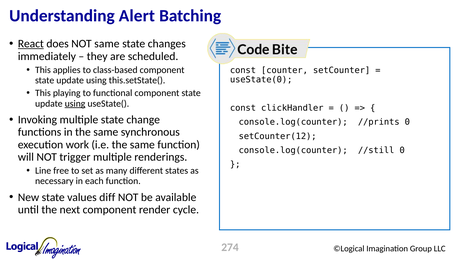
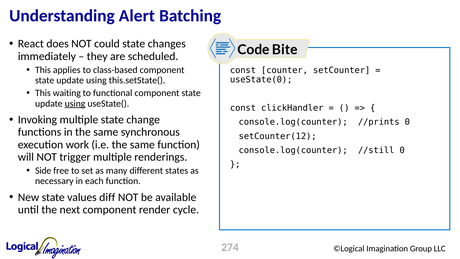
React underline: present -> none (31, 44)
NOT same: same -> could (107, 44)
playing: playing -> waiting (67, 93)
Line: Line -> Side (43, 171)
